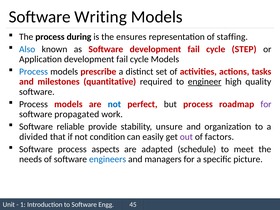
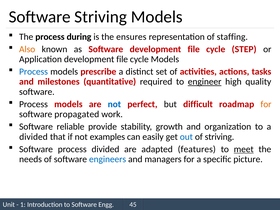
Software Writing: Writing -> Striving (101, 17)
Also colour: blue -> orange (27, 49)
Software development fail: fail -> file (194, 49)
Application development fail: fail -> file (122, 59)
but process: process -> difficult (198, 104)
for colour: purple -> orange (266, 104)
unsure: unsure -> growth (169, 127)
condition: condition -> examples (107, 137)
out colour: purple -> blue (186, 137)
of factors: factors -> striving (219, 137)
process aspects: aspects -> divided (105, 149)
schedule: schedule -> features (197, 149)
meet underline: none -> present (244, 149)
